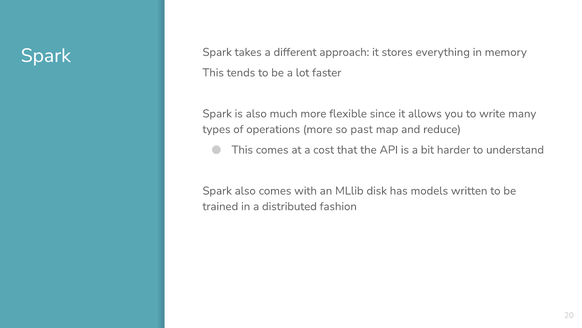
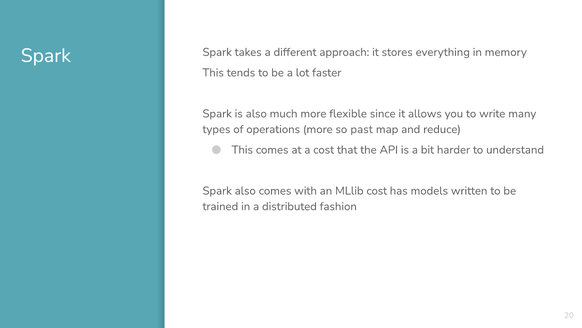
MLlib disk: disk -> cost (377, 190)
